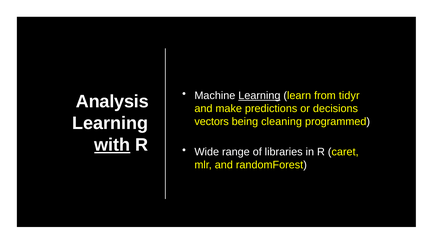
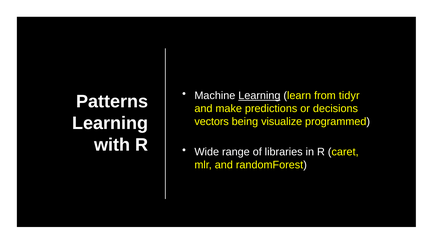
Analysis: Analysis -> Patterns (112, 101)
cleaning: cleaning -> visualize (282, 121)
with underline: present -> none (112, 145)
